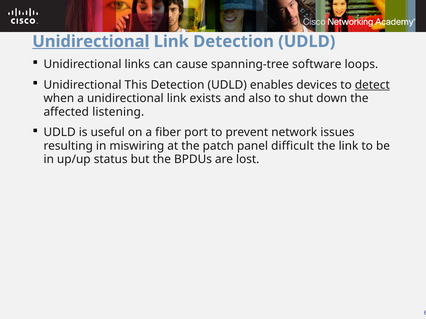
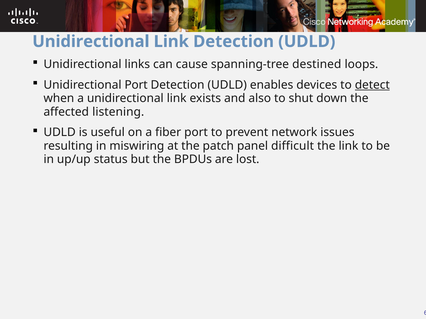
Unidirectional underline: present -> none (91, 42)
software: software -> destined (317, 64)
Unidirectional This: This -> Port (136, 85)
